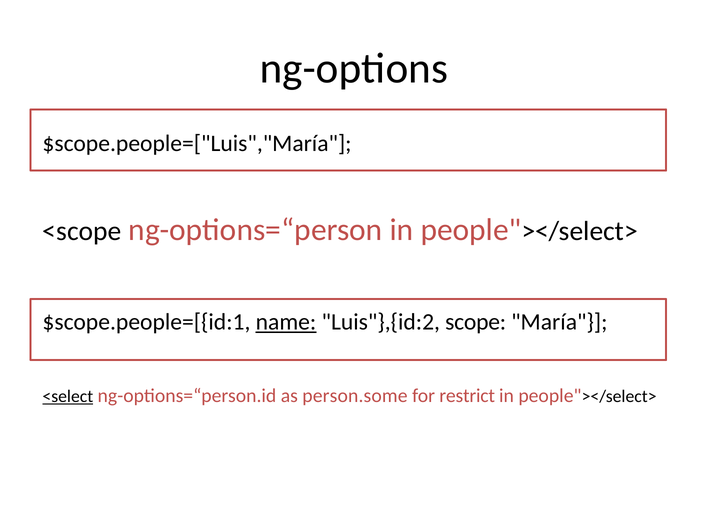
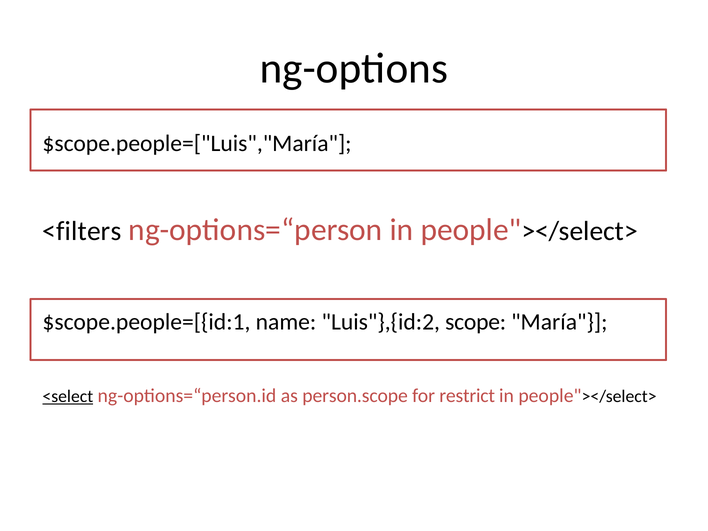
<scope: <scope -> <filters (82, 231)
name underline: present -> none (286, 322)
person.some: person.some -> person.scope (355, 396)
